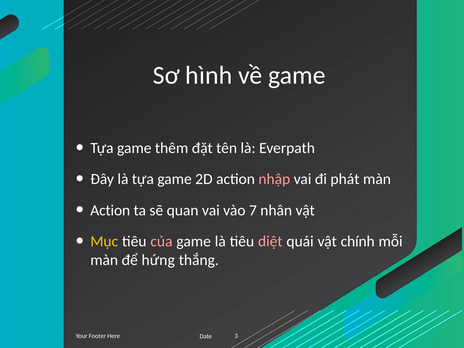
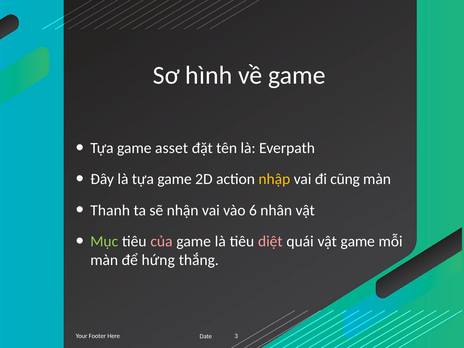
thêm: thêm -> asset (172, 148)
nhập colour: pink -> yellow (274, 179)
phát: phát -> cũng (345, 179)
Action: Action -> Thanh (110, 210)
quan: quan -> nhận (183, 210)
7: 7 -> 6 (253, 210)
Mục colour: yellow -> light green (104, 241)
vật chính: chính -> game (358, 241)
